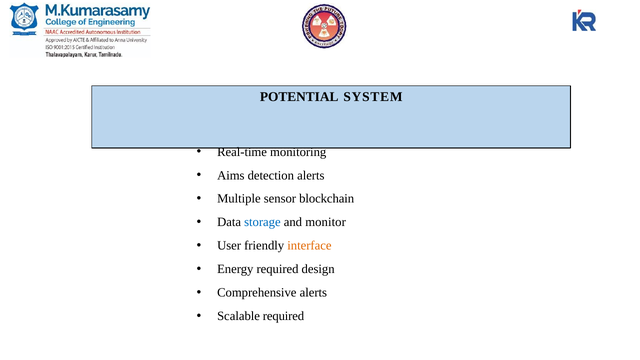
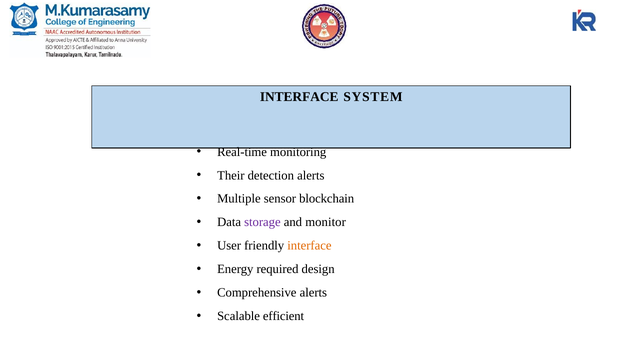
POTENTIAL: POTENTIAL -> INTERFACE (299, 97)
Aims: Aims -> Their (231, 176)
storage colour: blue -> purple (262, 222)
Scalable required: required -> efficient (284, 316)
